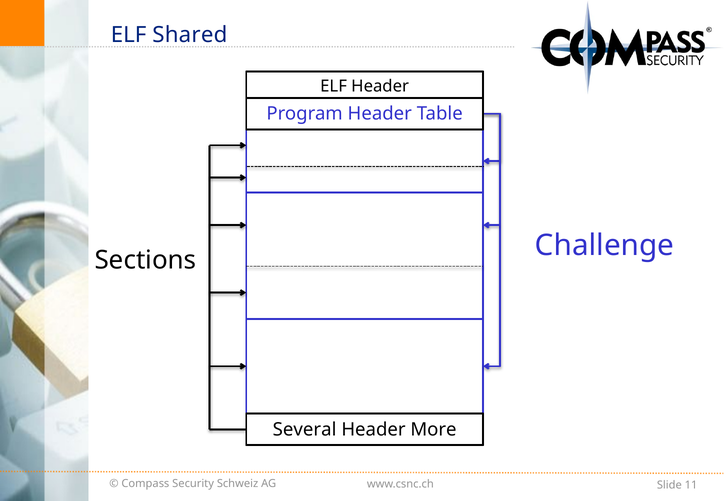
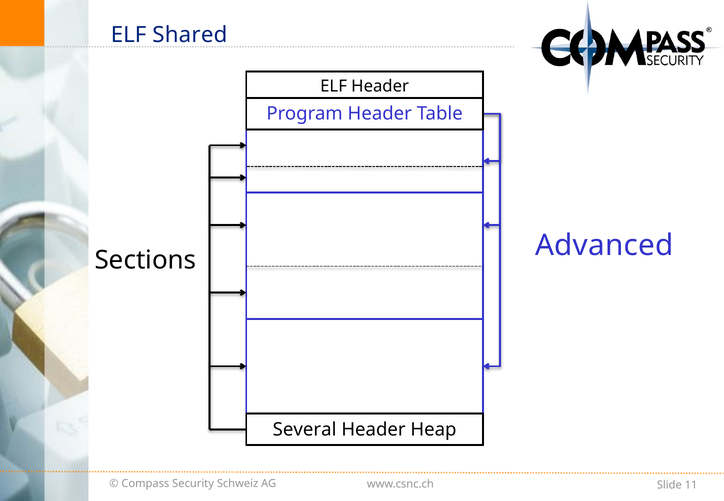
Challenge: Challenge -> Advanced (604, 245)
More: More -> Heap (433, 430)
